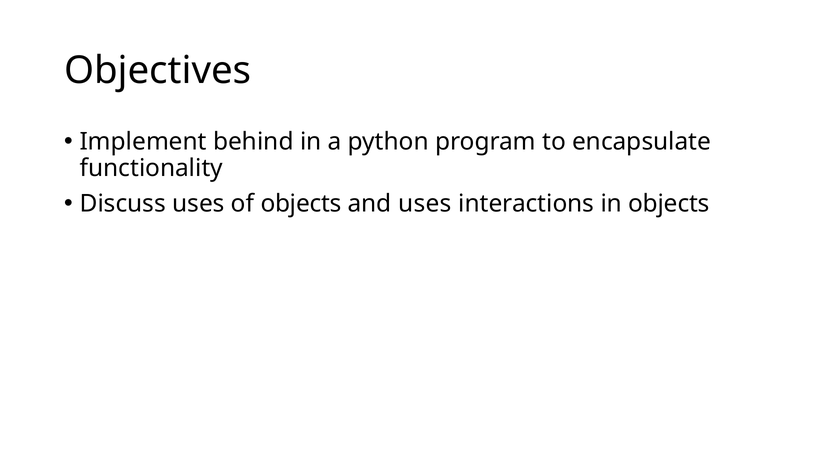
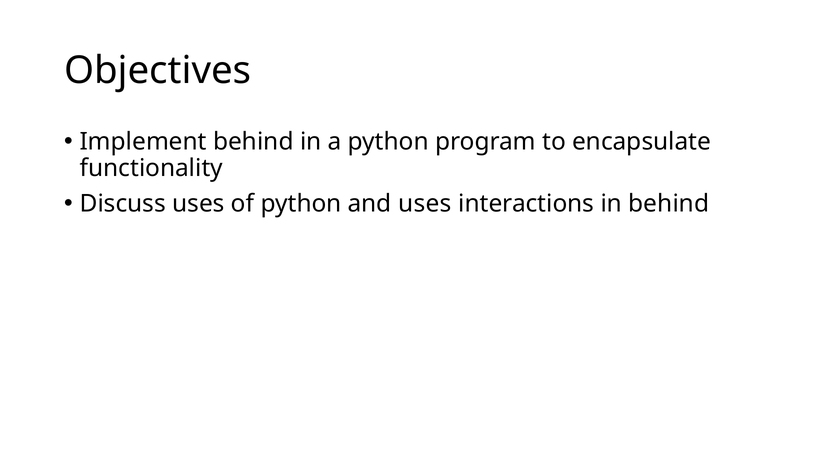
of objects: objects -> python (301, 204)
in objects: objects -> behind (669, 204)
